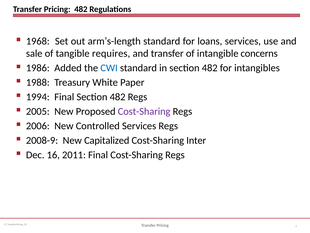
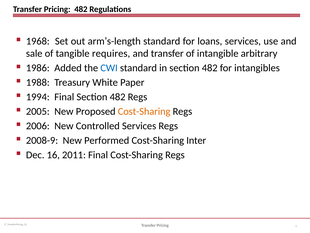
concerns: concerns -> arbitrary (259, 53)
Cost-Sharing colour: purple -> orange (144, 111)
Capitalized: Capitalized -> Performed (107, 140)
